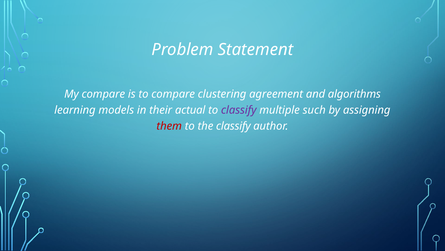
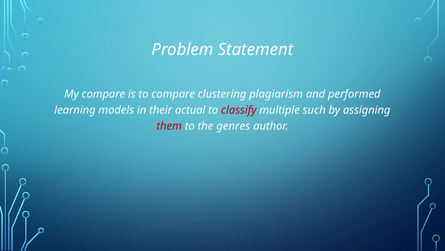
agreement: agreement -> plagiarism (276, 94)
algorithms: algorithms -> performed (354, 94)
classify colour: purple -> red (239, 110)
the classify: classify -> genres (233, 126)
